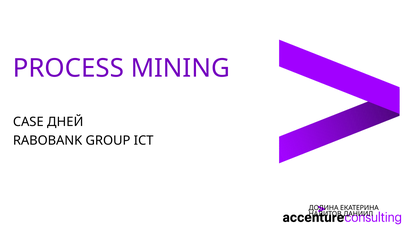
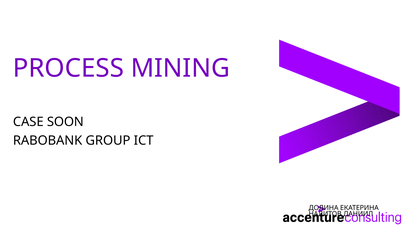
ДНЕЙ: ДНЕЙ -> SOON (65, 122)
